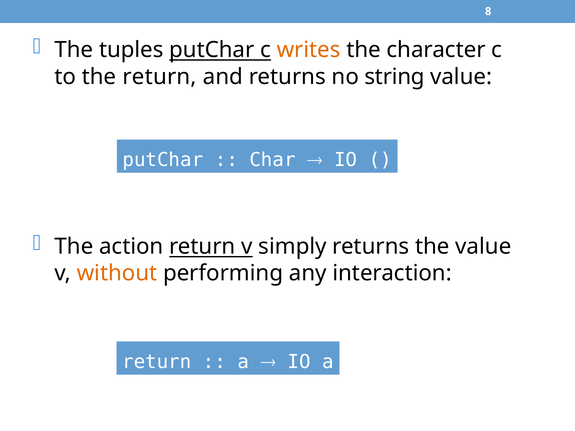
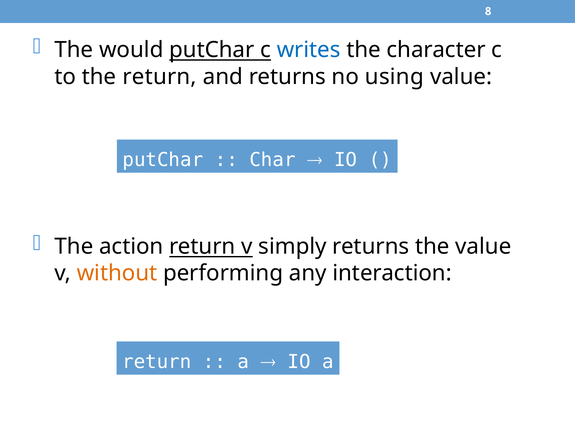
tuples: tuples -> would (131, 50)
writes colour: orange -> blue (309, 50)
string: string -> using (394, 77)
